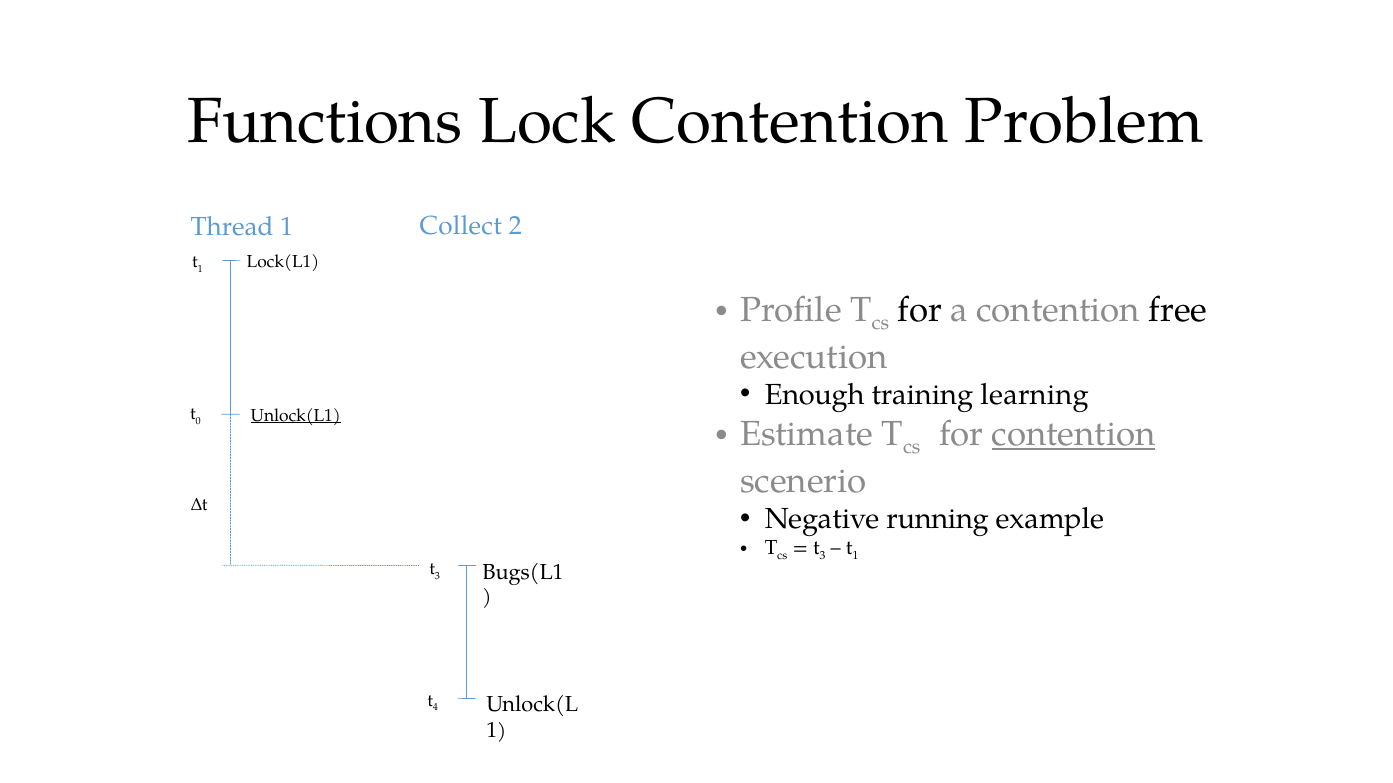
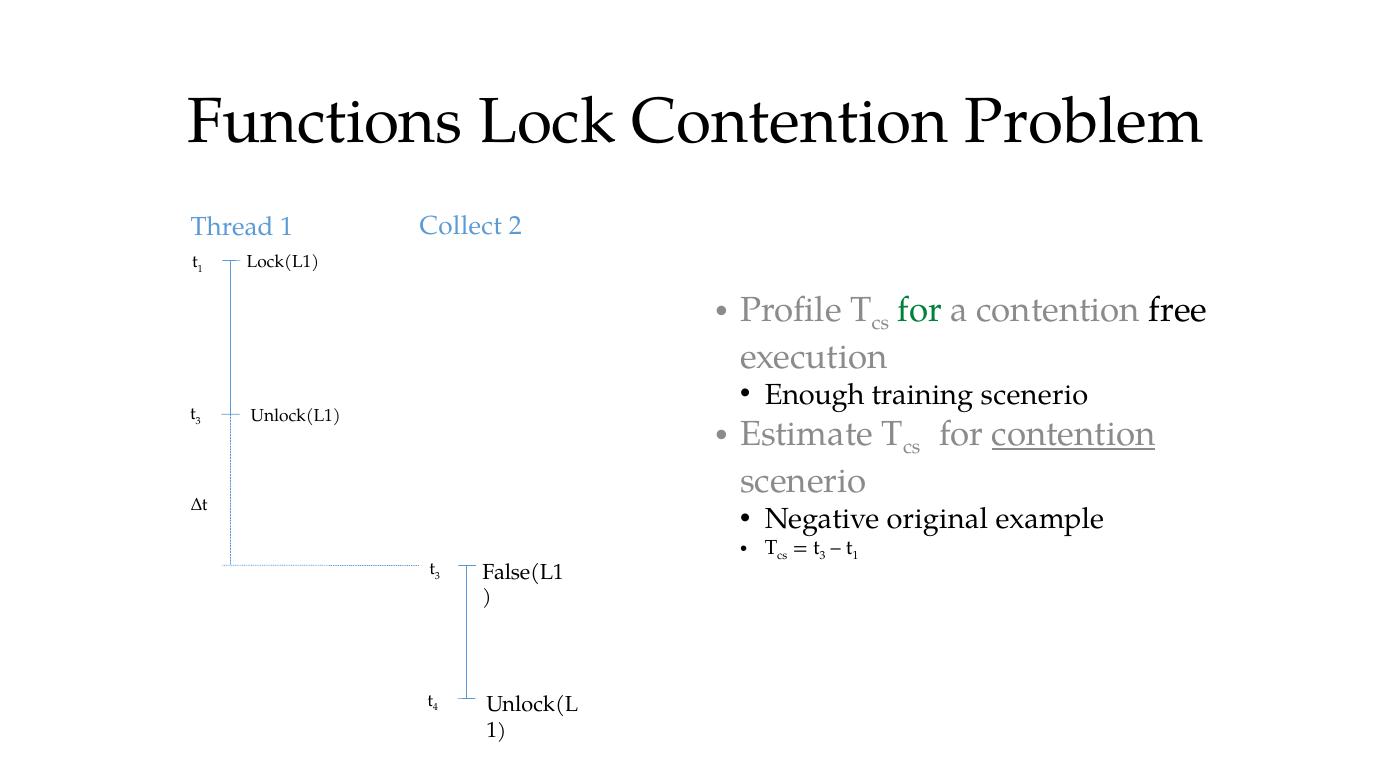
for colour: black -> green (920, 310)
training learning: learning -> scenerio (1035, 395)
0: 0 -> 3 (198, 421)
Unlock(L1 underline: present -> none (296, 416)
running: running -> original (937, 519)
Bugs(L1: Bugs(L1 -> False(L1 (523, 572)
